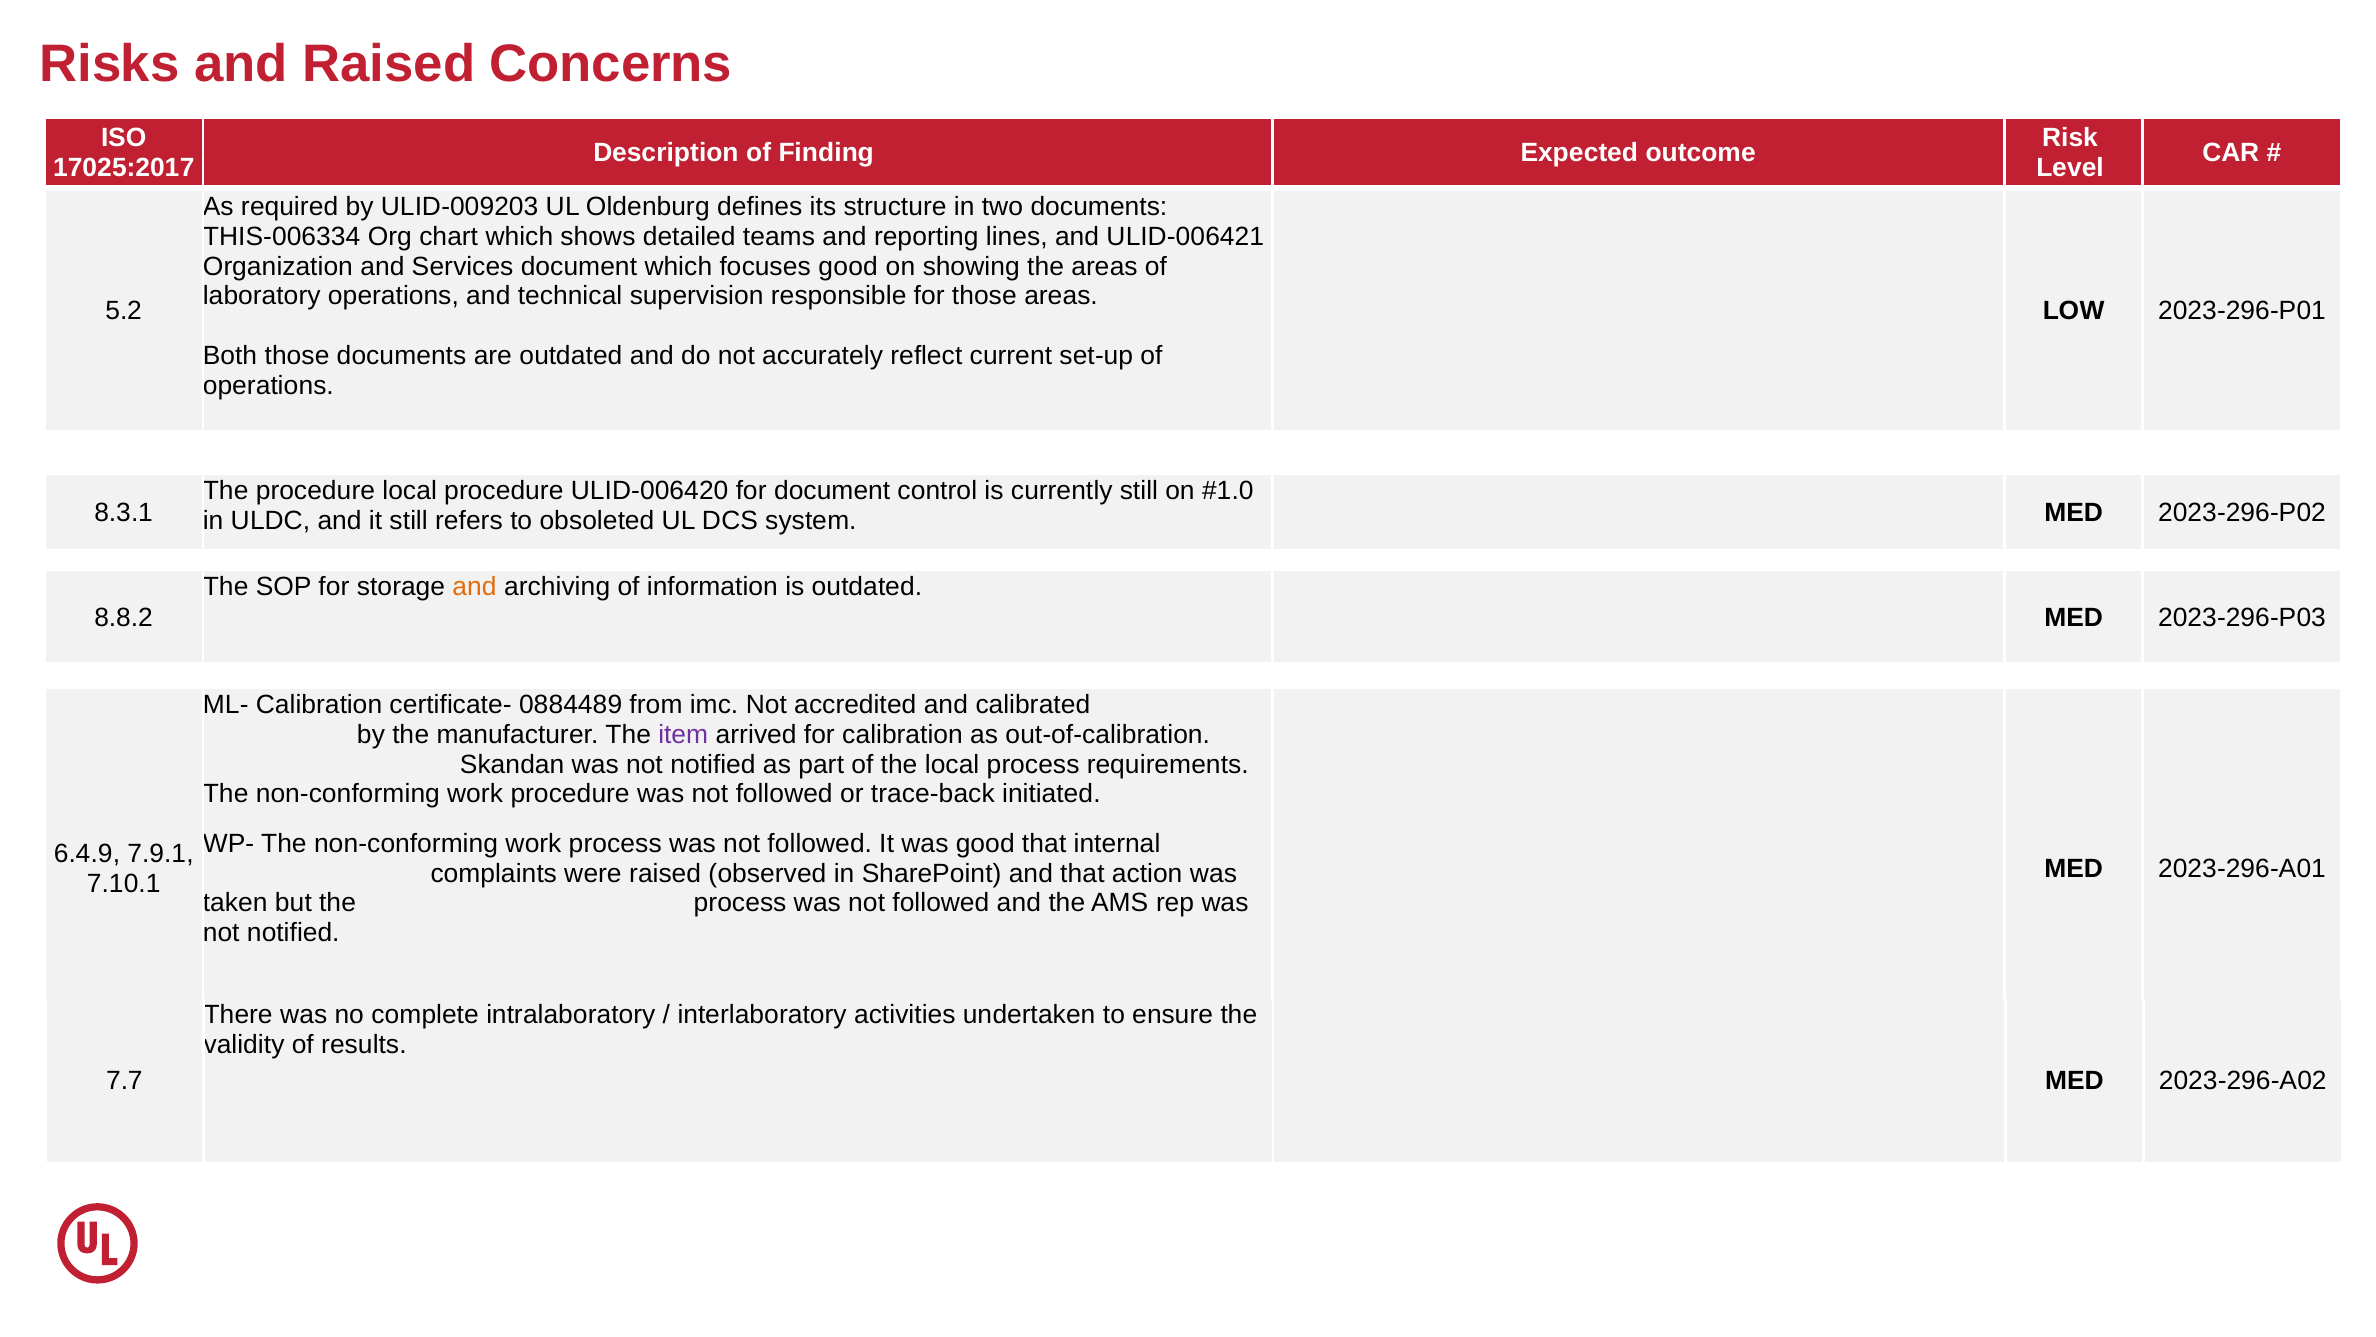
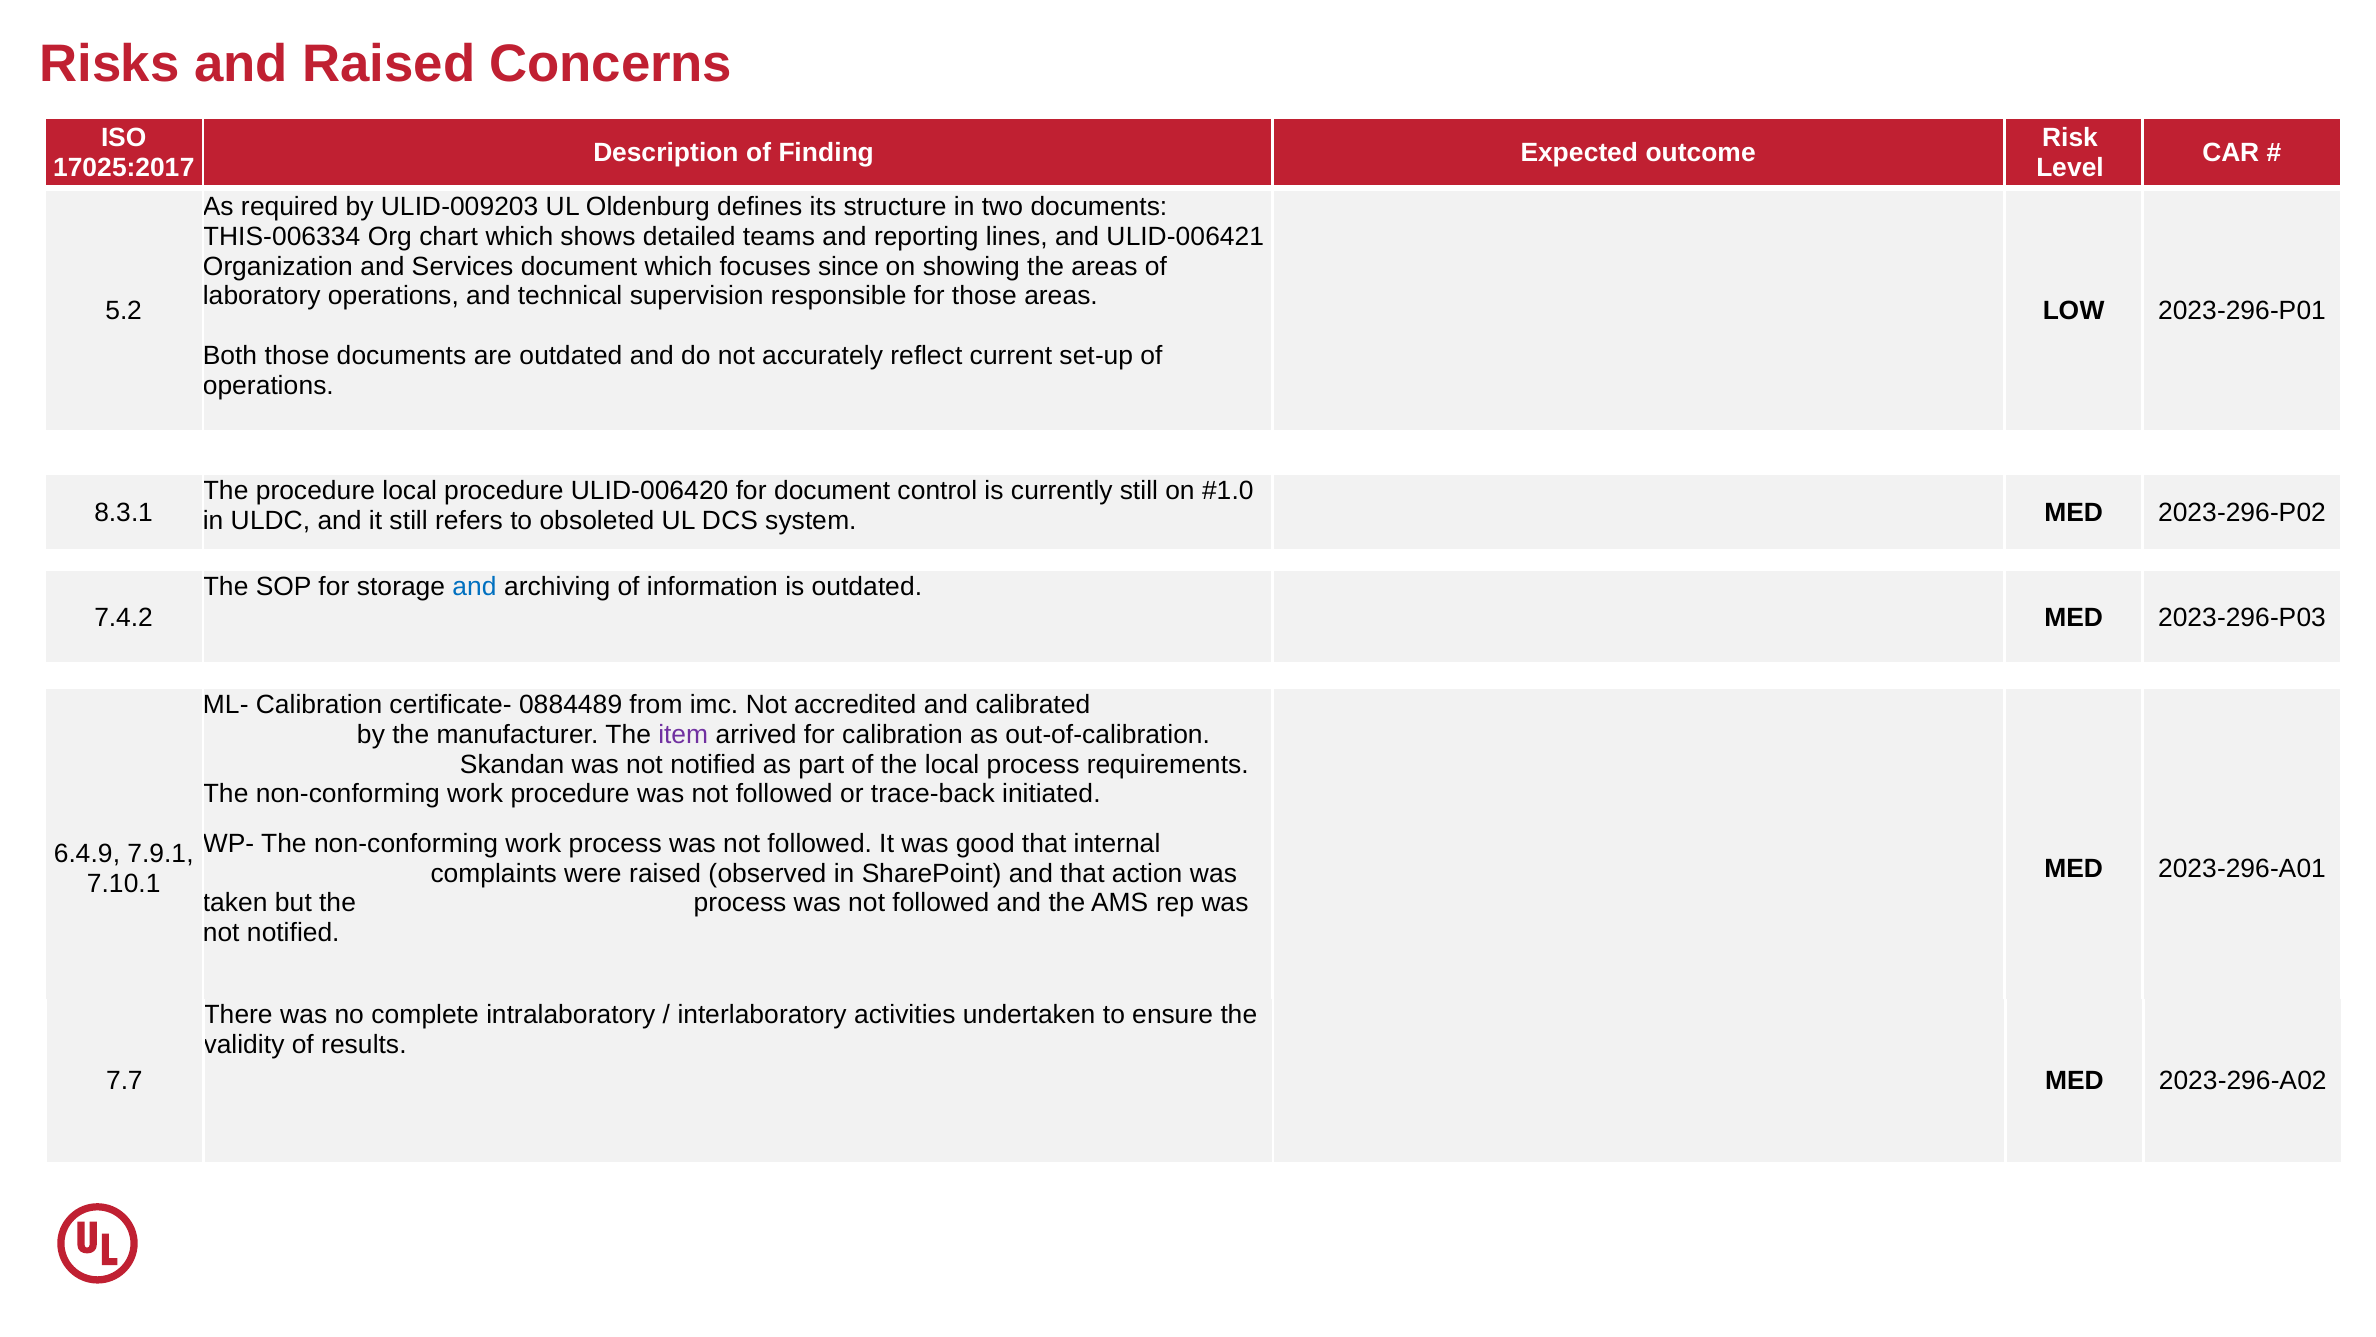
focuses good: good -> since (848, 266)
and colour: orange -> blue (475, 587)
8.8.2: 8.8.2 -> 7.4.2 (124, 617)
